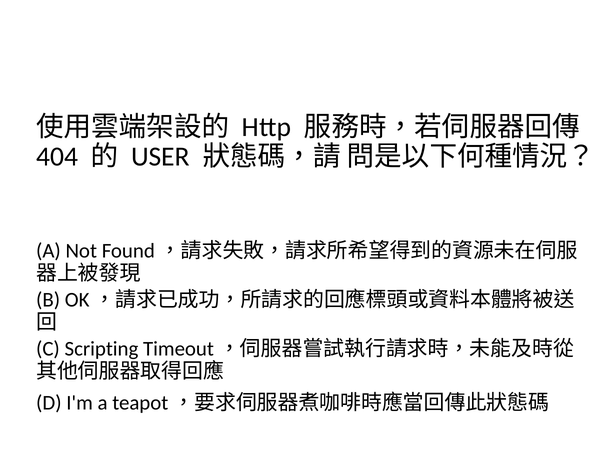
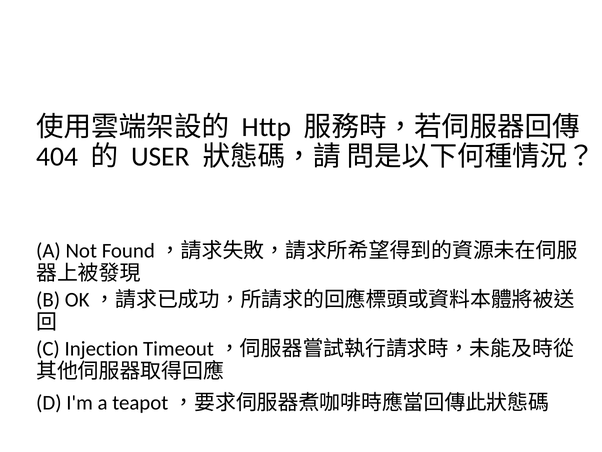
Scripting: Scripting -> Injection (102, 349)
